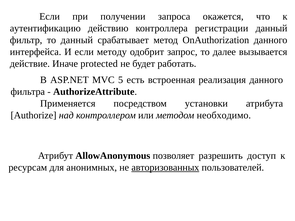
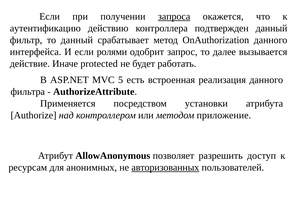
запроса underline: none -> present (174, 16)
регистрации: регистрации -> подтвержден (222, 28)
методу: методу -> ролями (112, 52)
необходимо: необходимо -> приложение (224, 115)
